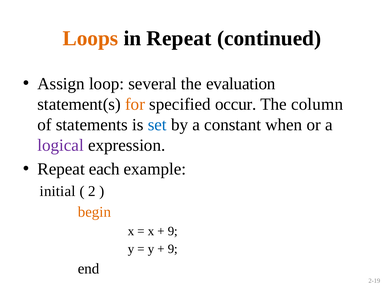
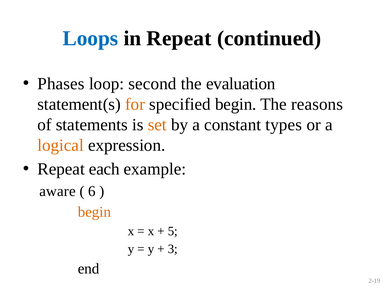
Loops colour: orange -> blue (90, 38)
Assign: Assign -> Phases (61, 84)
several: several -> second (152, 84)
specified occur: occur -> begin (236, 104)
column: column -> reasons (317, 104)
set colour: blue -> orange (157, 125)
when: when -> types (284, 125)
logical colour: purple -> orange (61, 145)
initial: initial -> aware (58, 191)
2: 2 -> 6 (92, 191)
9: 9 -> 5 (173, 231)
9: 9 -> 3 (173, 249)
